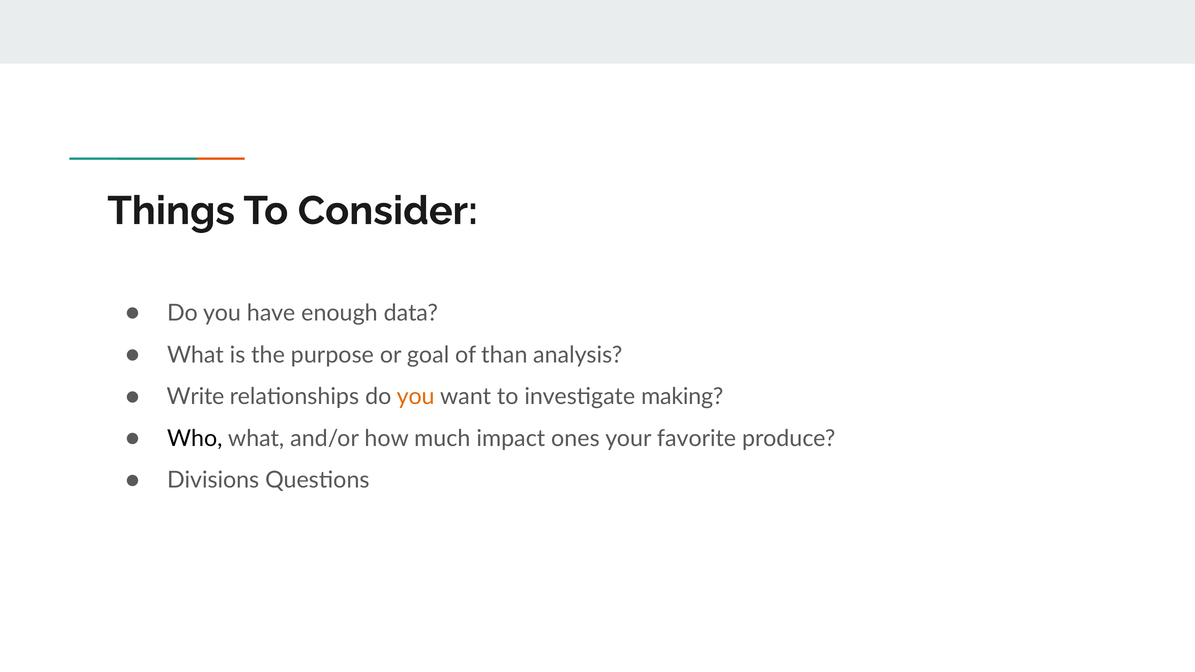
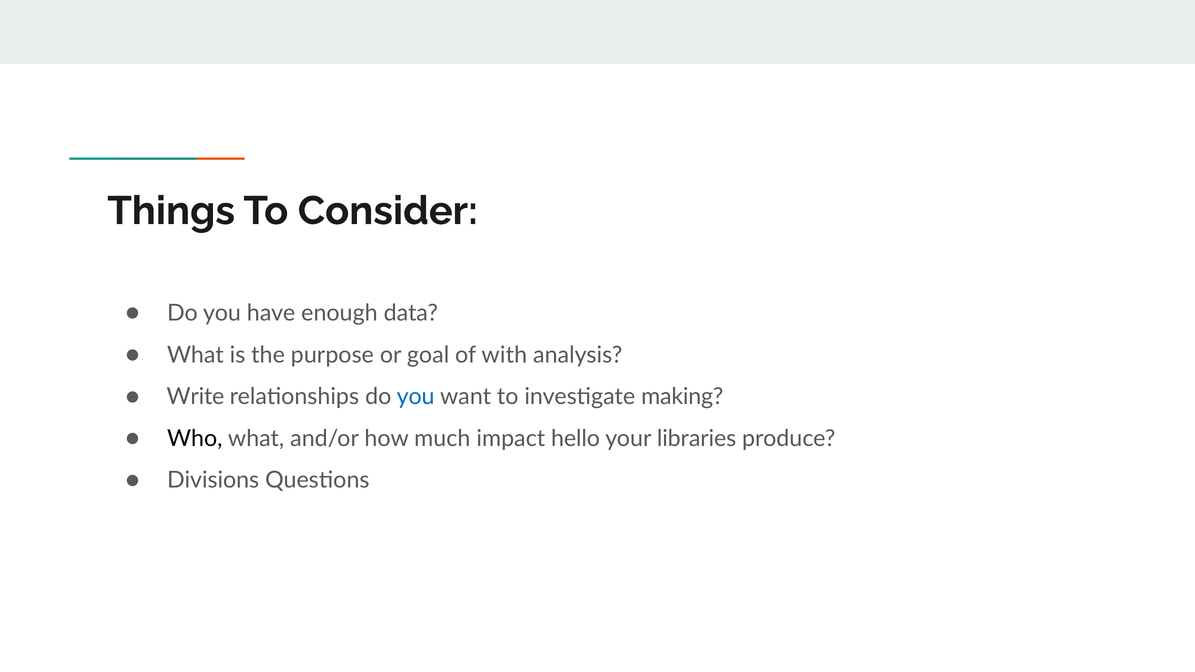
than: than -> with (504, 355)
you colour: orange -> blue (416, 397)
ones: ones -> hello (576, 439)
favorite: favorite -> libraries (697, 439)
